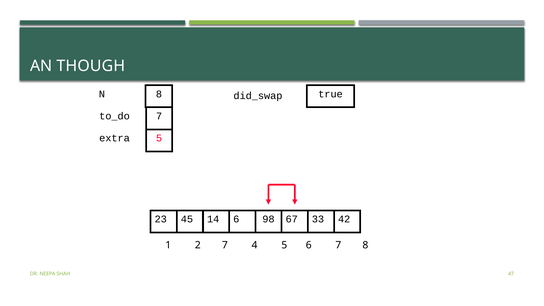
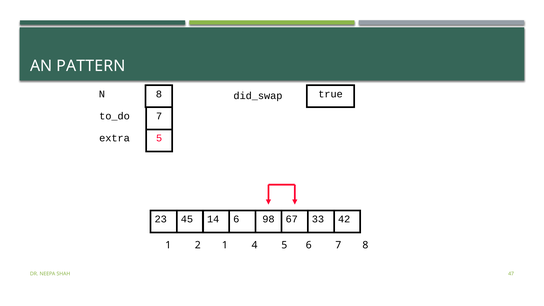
THOUGH: THOUGH -> PATTERN (91, 66)
2 7: 7 -> 1 (225, 245)
